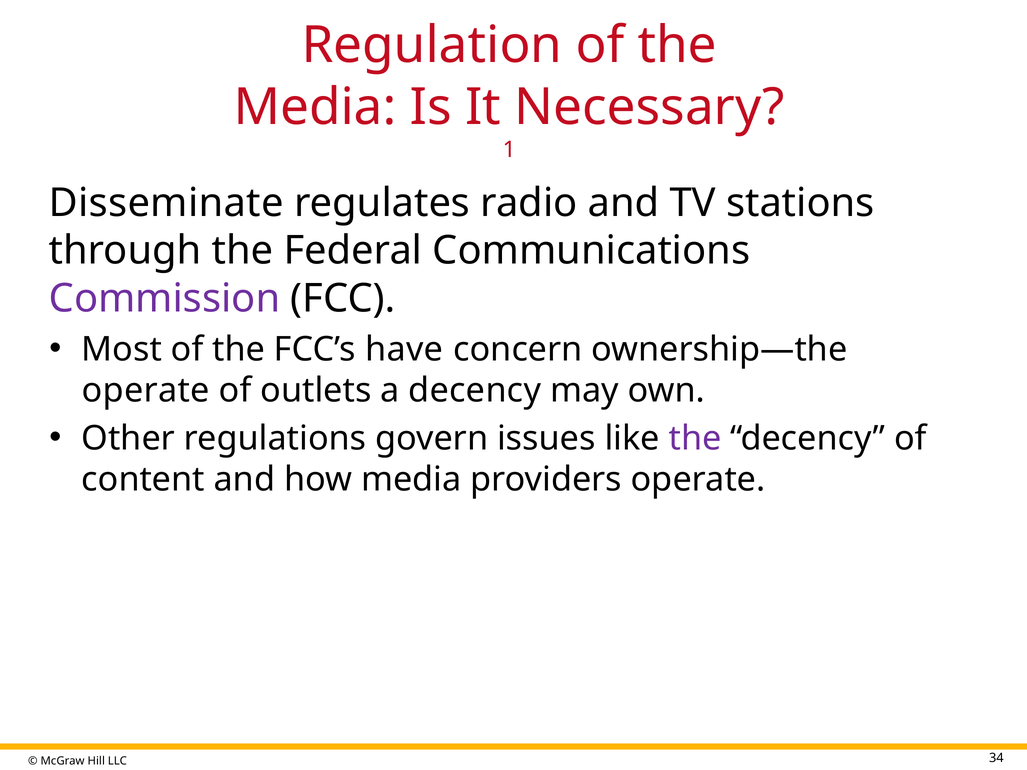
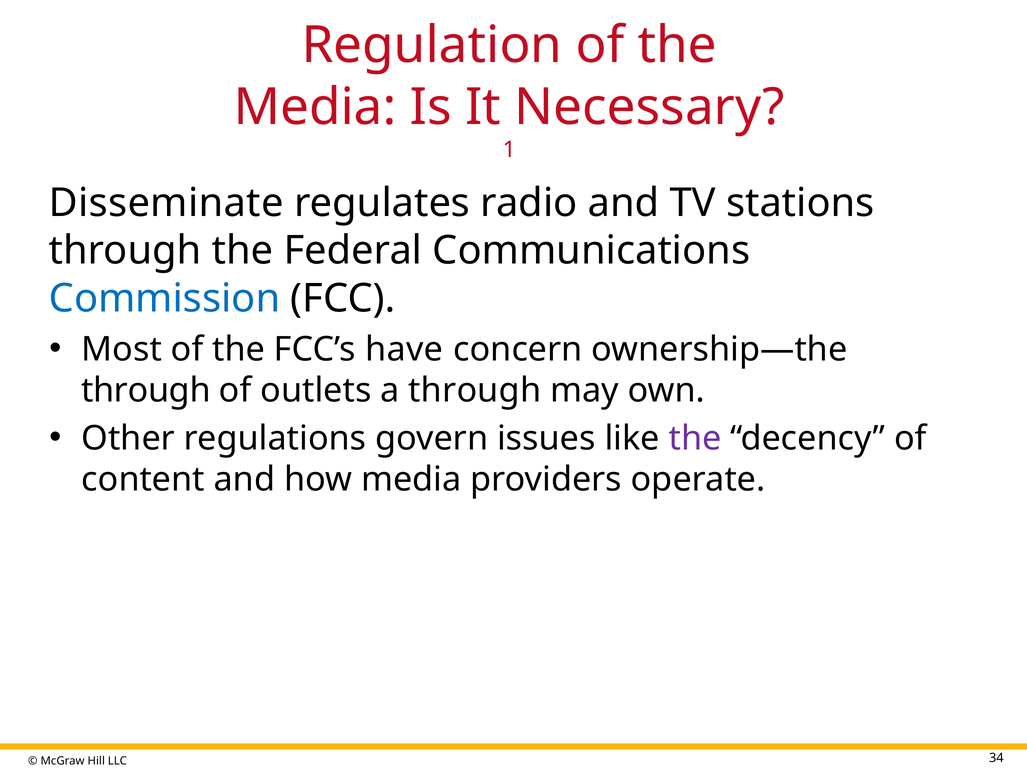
Commission colour: purple -> blue (165, 299)
operate: operate -> through (146, 391)
a decency: decency -> through (475, 391)
